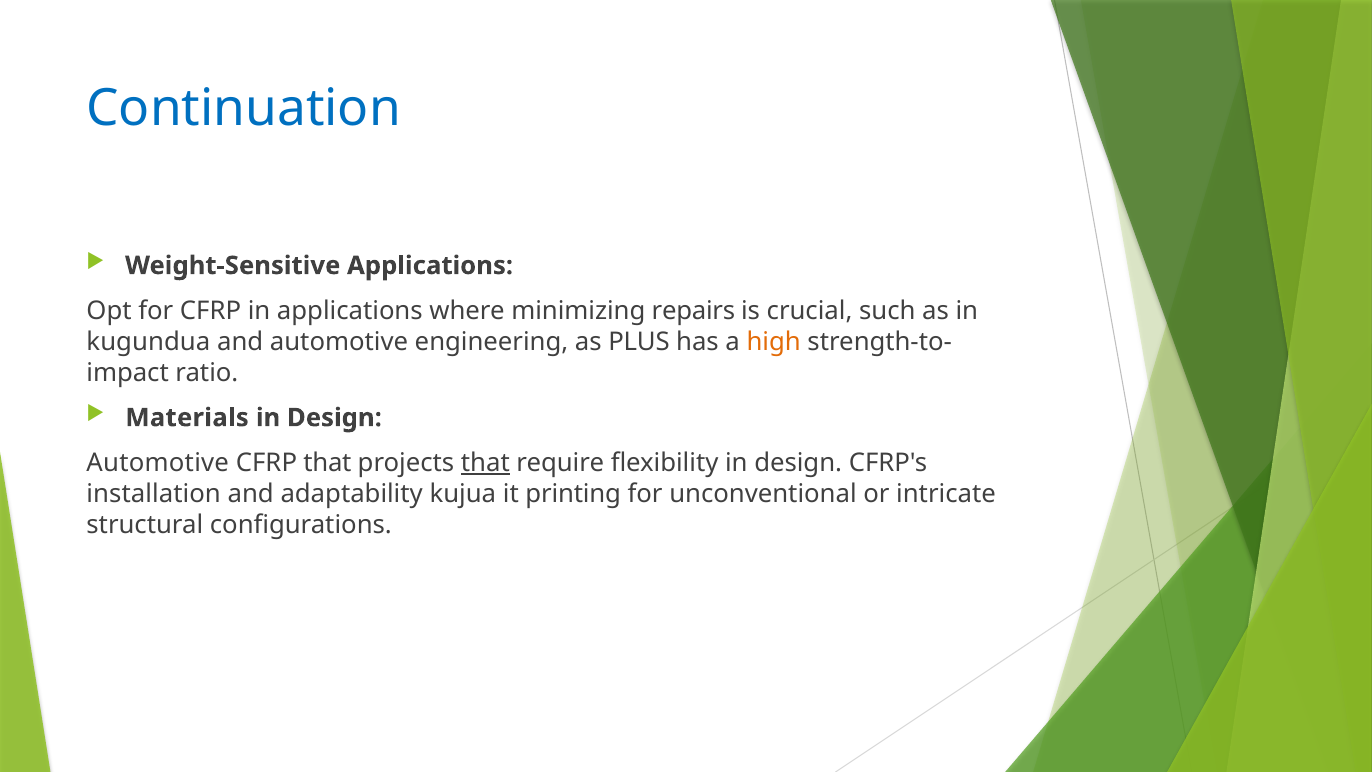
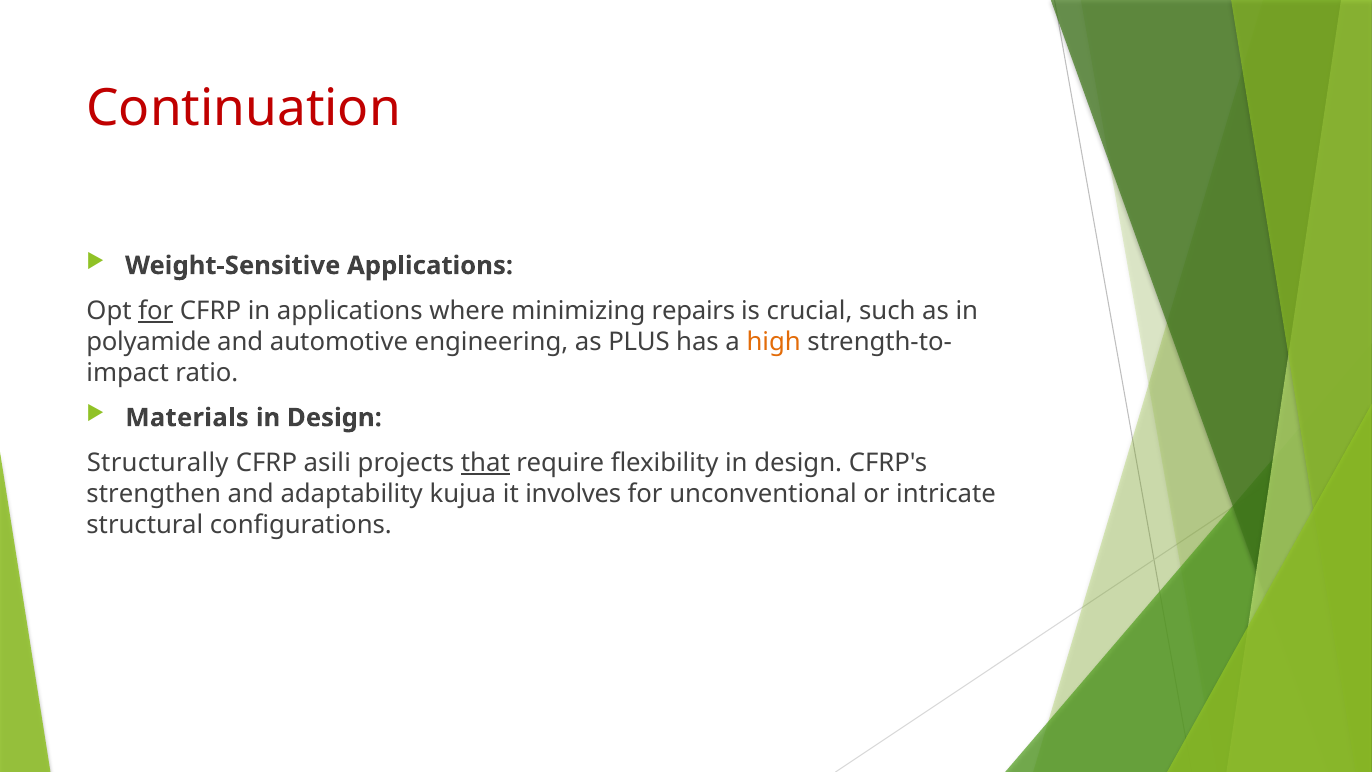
Continuation colour: blue -> red (244, 108)
for underline: none -> present (156, 311)
kugundua: kugundua -> polyamide (149, 342)
Automotive: Automotive -> Structurally (158, 463)
CFRP that: that -> asili (327, 463)
installation: installation -> strengthen (154, 494)
printing: printing -> involves (573, 494)
